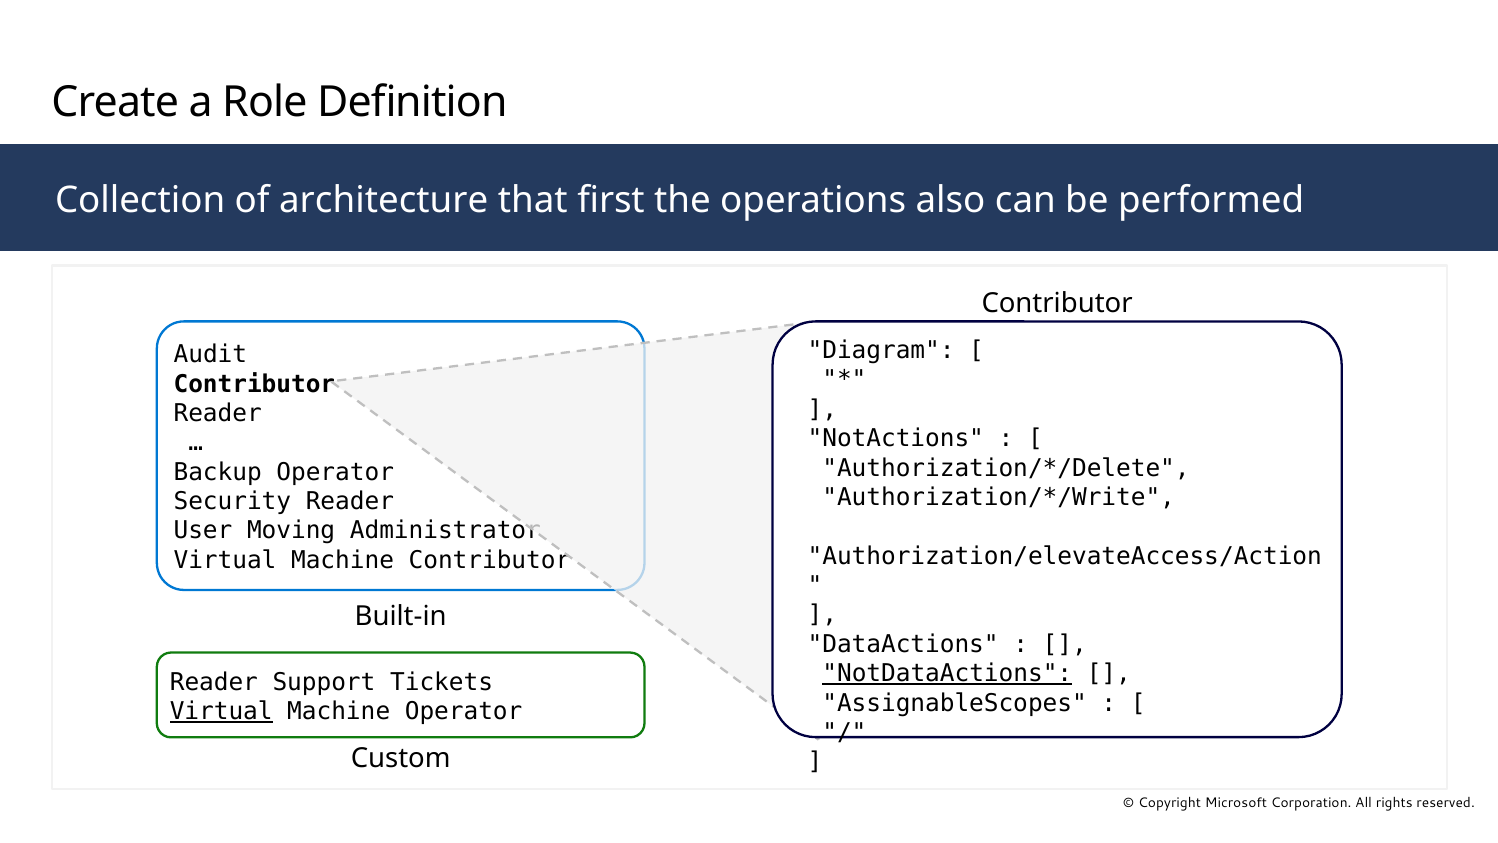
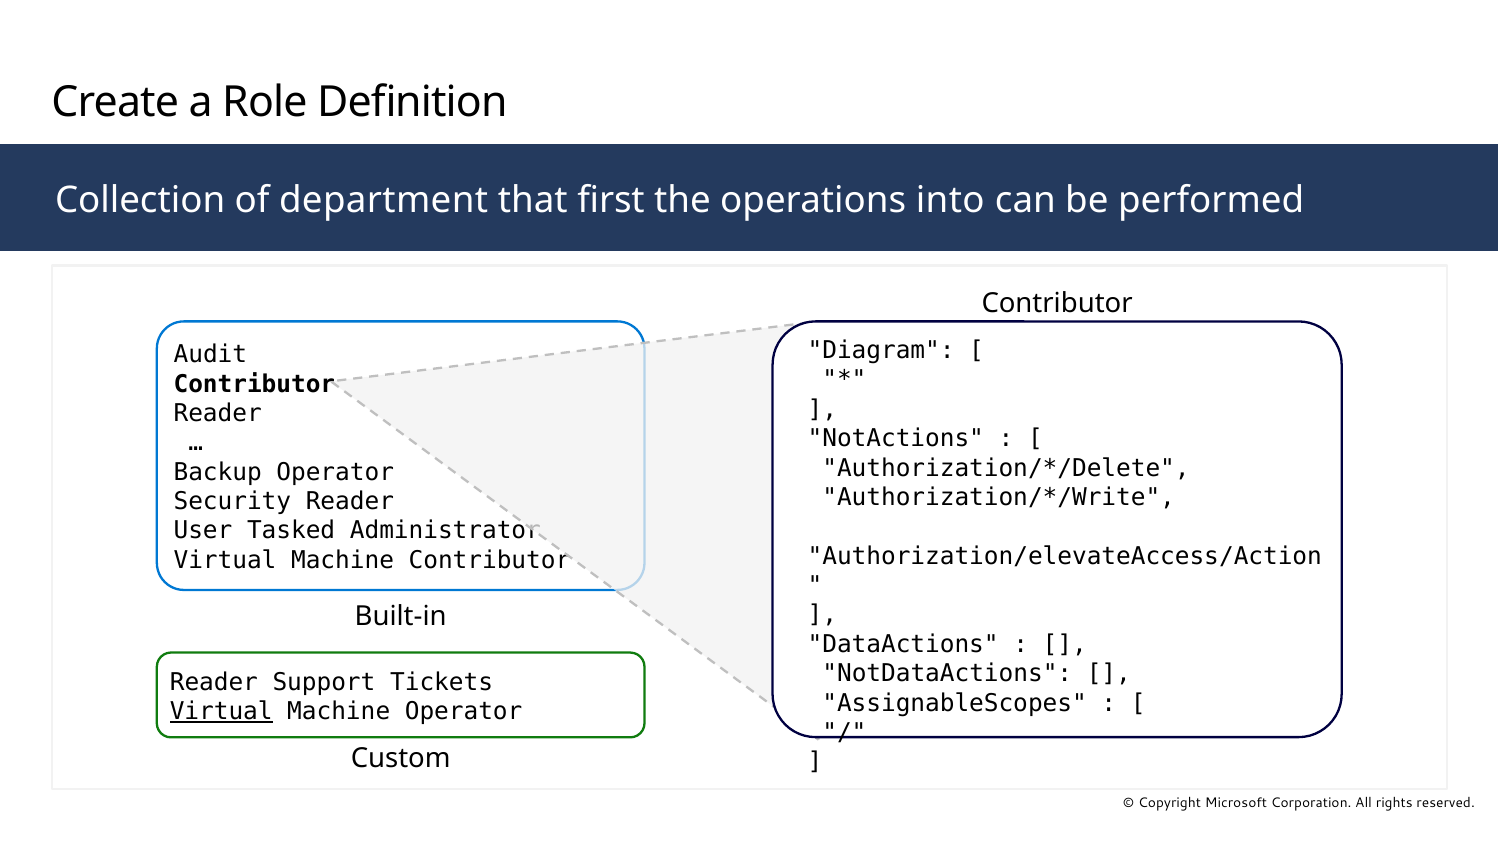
architecture: architecture -> department (384, 200)
also: also -> into (950, 200)
Moving: Moving -> Tasked (291, 530)
NotDataActions underline: present -> none (947, 673)
